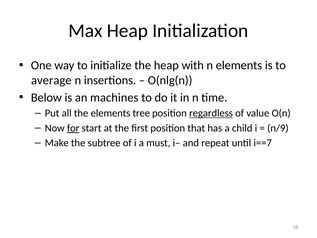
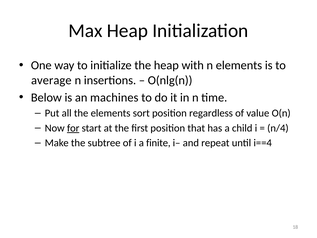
tree: tree -> sort (141, 113)
regardless underline: present -> none (211, 113)
n/9: n/9 -> n/4 (278, 128)
must: must -> finite (158, 143)
i==7: i==7 -> i==4 (263, 143)
